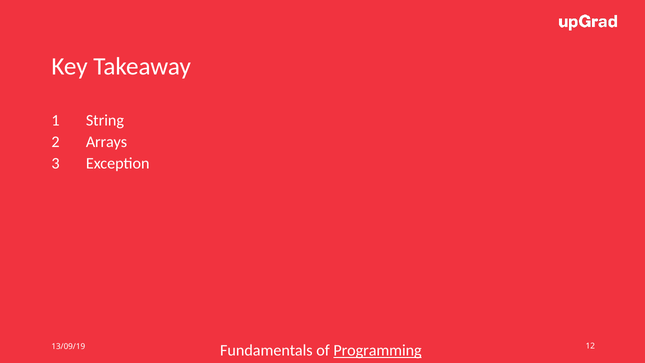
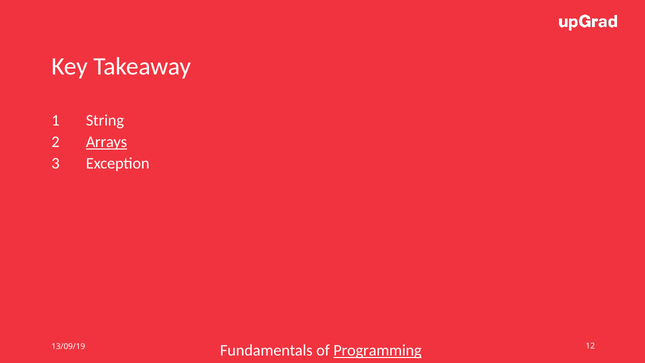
Arrays underline: none -> present (106, 142)
